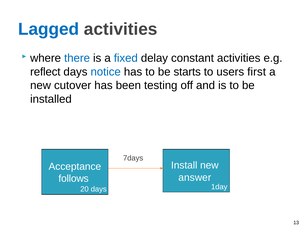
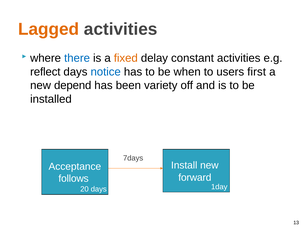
Lagged colour: blue -> orange (49, 29)
fixed colour: blue -> orange (126, 58)
starts: starts -> when (187, 72)
cutover: cutover -> depend (73, 85)
testing: testing -> variety (161, 85)
answer: answer -> forward (195, 177)
